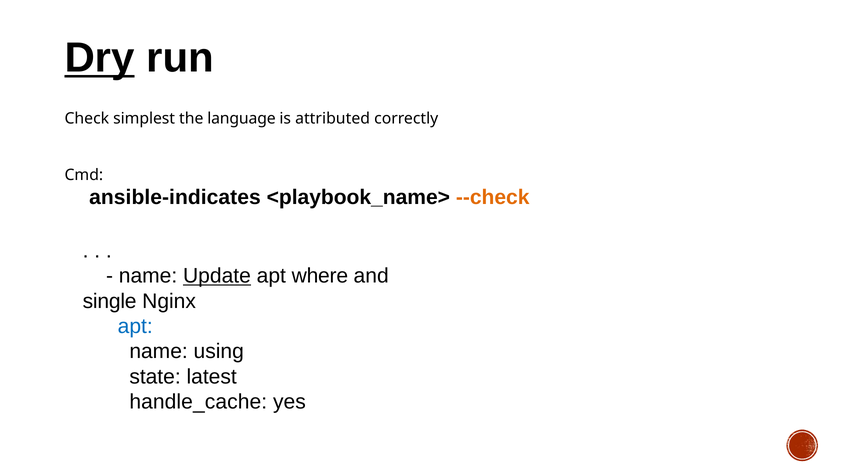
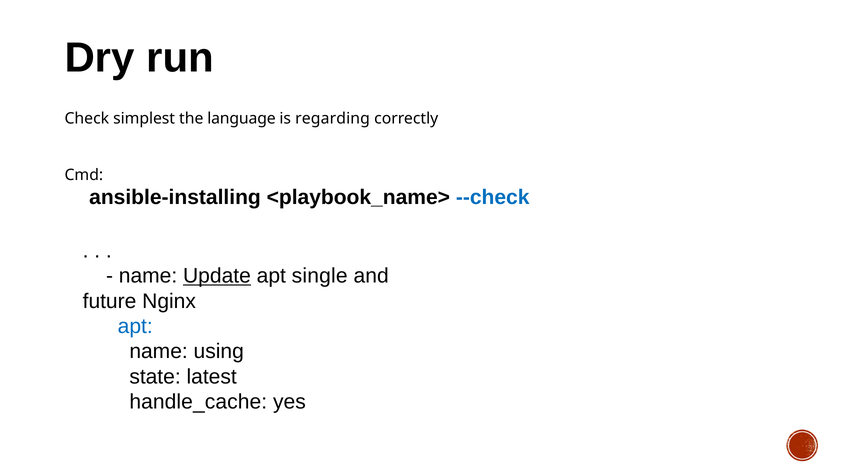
Dry underline: present -> none (100, 58)
attributed: attributed -> regarding (333, 118)
ansible-indicates: ansible-indicates -> ansible-installing (175, 198)
--check colour: orange -> blue (493, 198)
where: where -> single (320, 276)
single: single -> future (110, 301)
